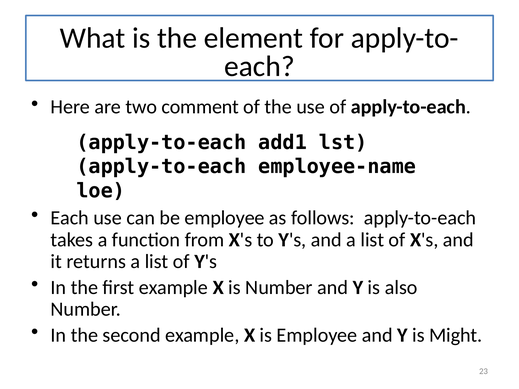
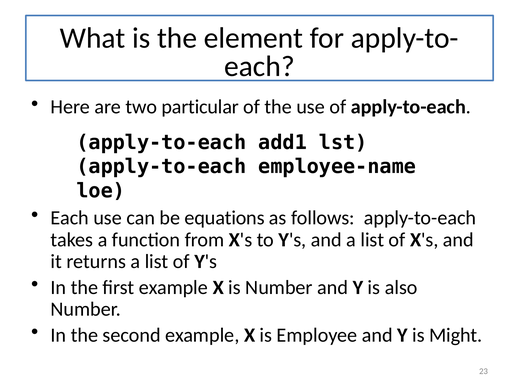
comment: comment -> particular (200, 107)
be employee: employee -> equations (225, 218)
